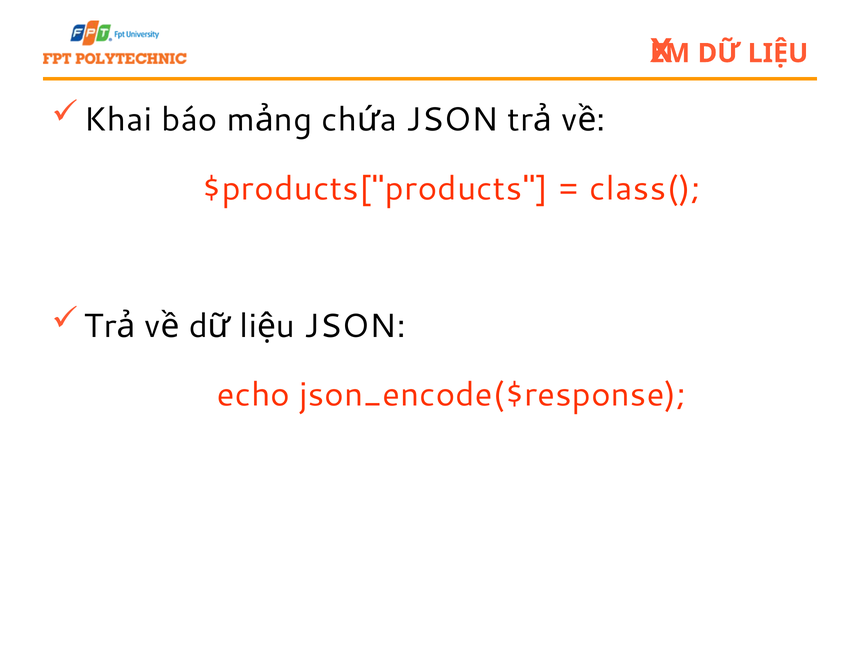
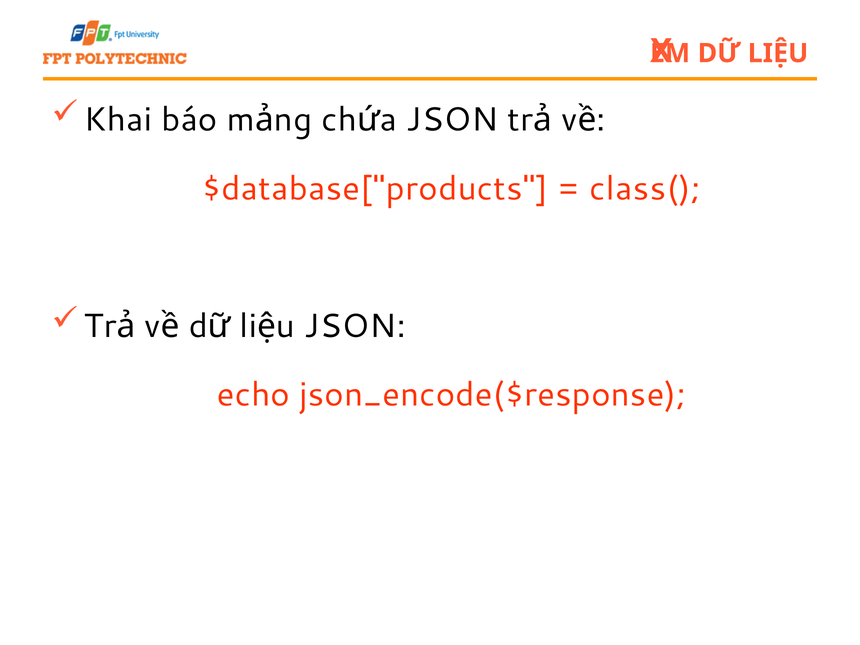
$products["products: $products["products -> $database["products (375, 189)
